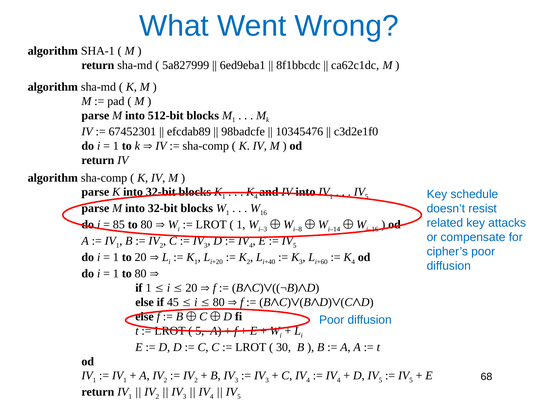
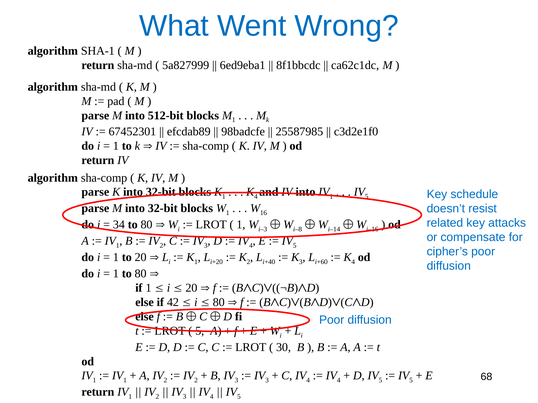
10345476: 10345476 -> 25587985 (299, 132)
85: 85 -> 34 (119, 225)
45: 45 -> 42 (173, 303)
